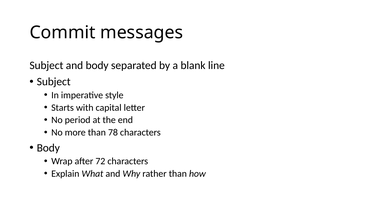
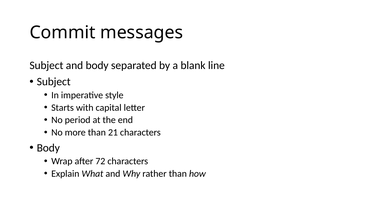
78: 78 -> 21 (113, 132)
